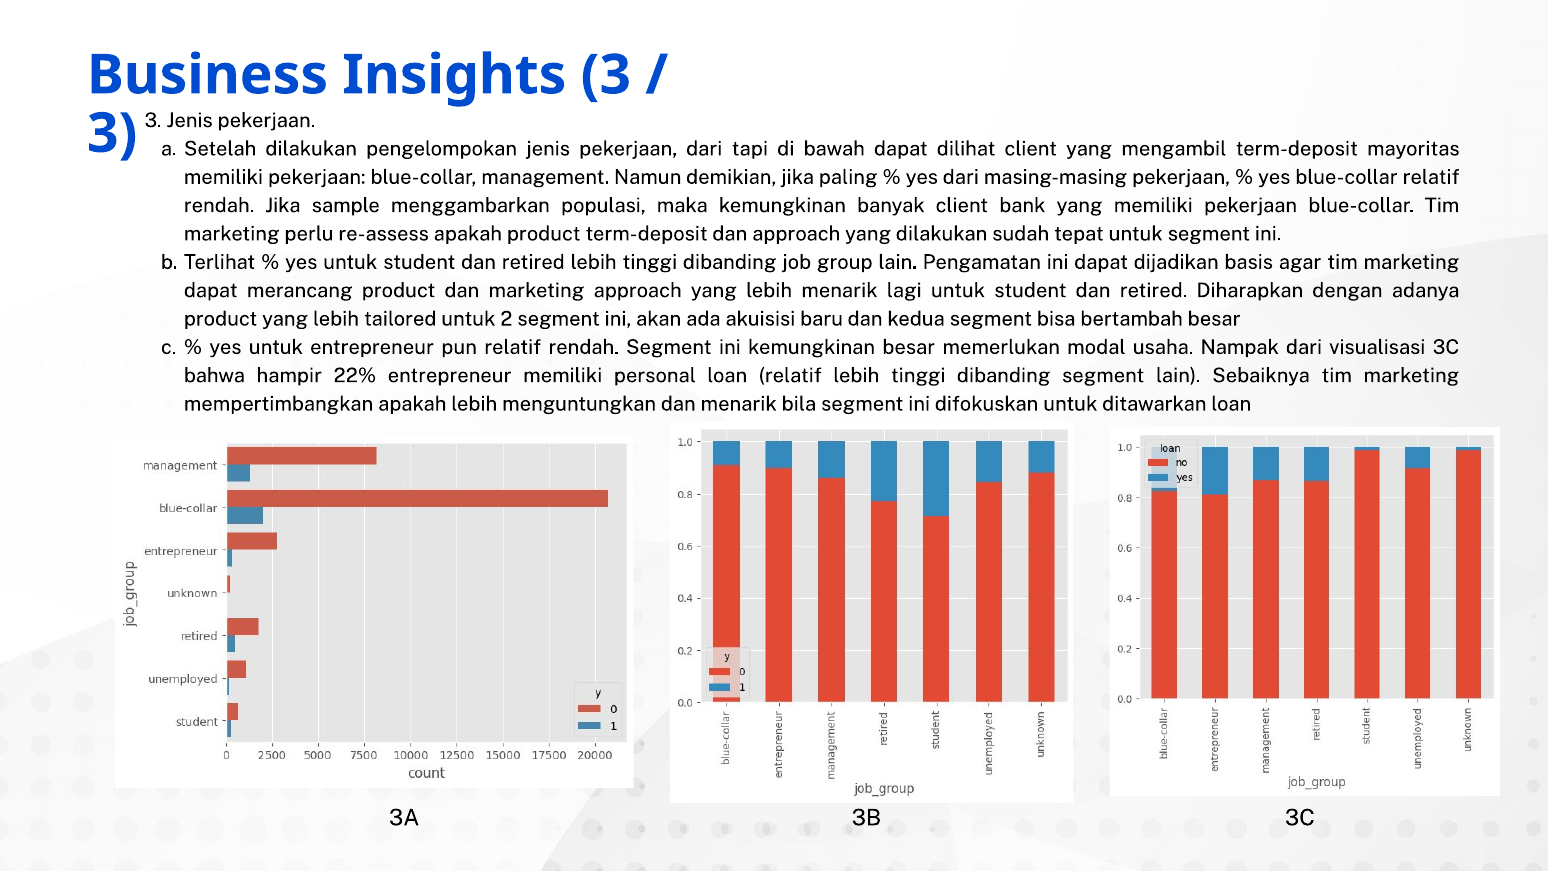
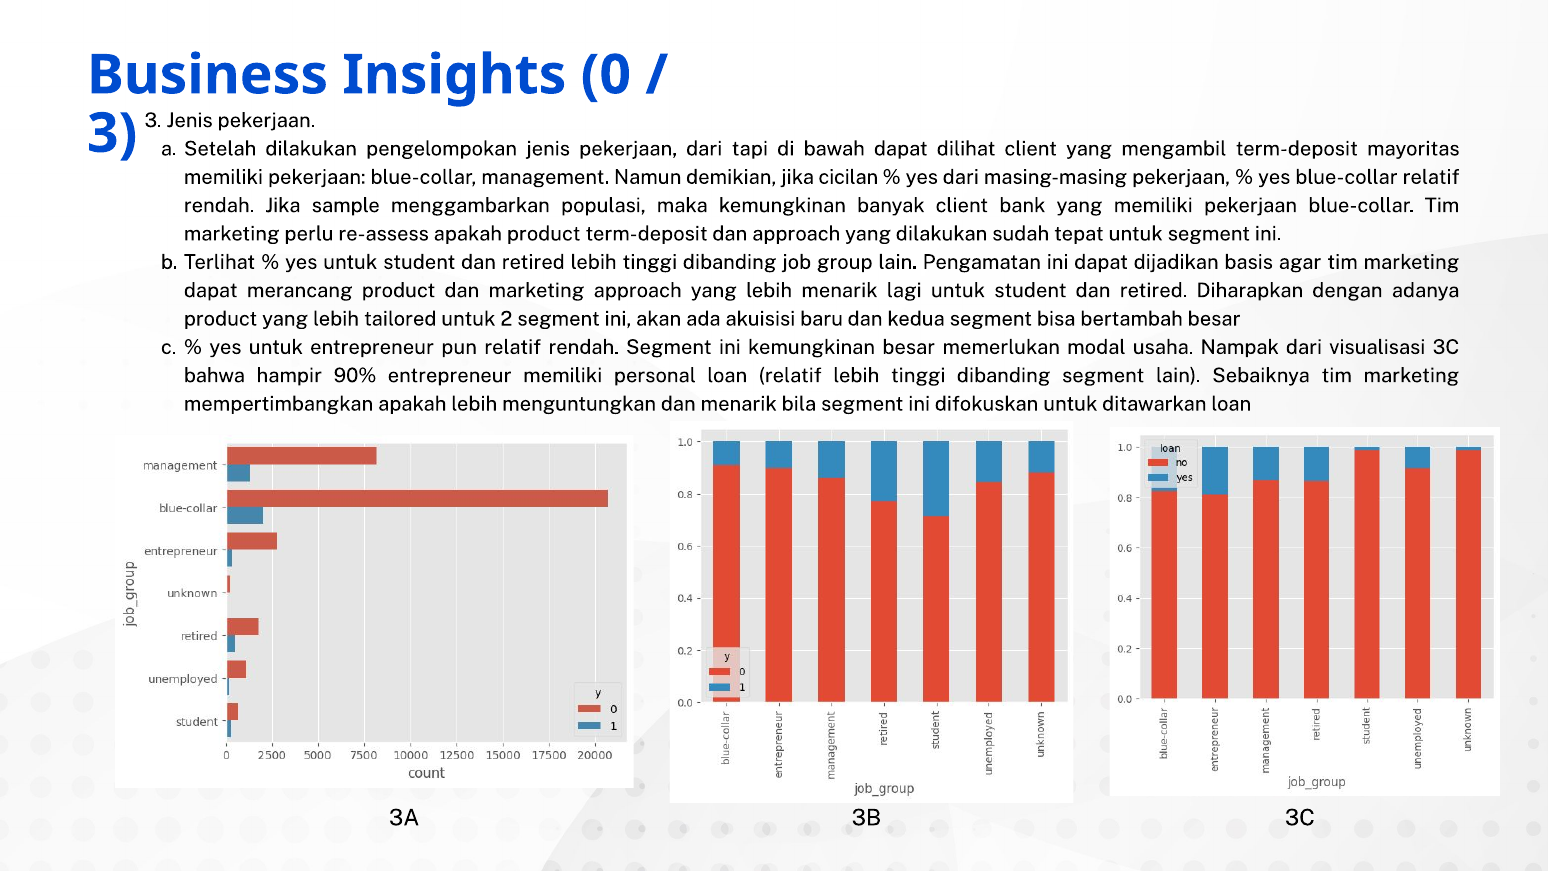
Insights 3: 3 -> 0 (606, 75)
paling: paling -> cicilan (848, 177)
22%: 22% -> 90% (355, 375)
